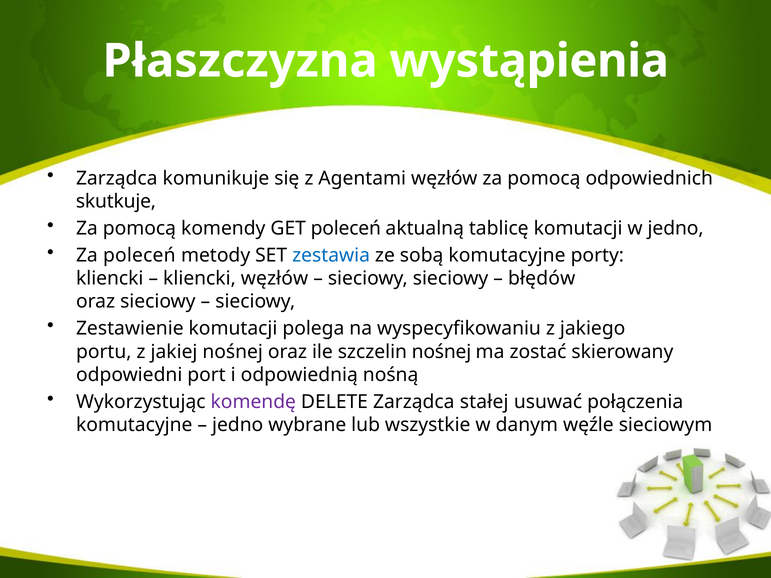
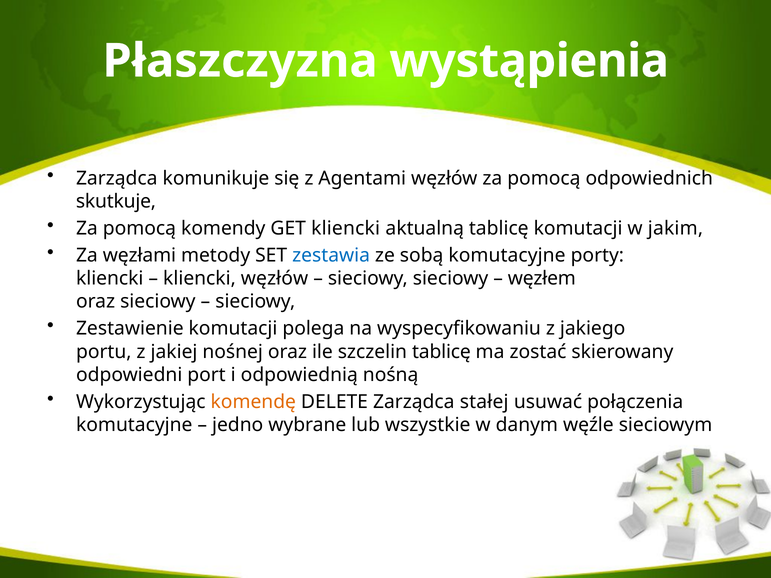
GET poleceń: poleceń -> kliencki (346, 229)
w jedno: jedno -> jakim (675, 229)
Za poleceń: poleceń -> węzłami (139, 256)
błędów: błędów -> węzłem (542, 279)
szczelin nośnej: nośnej -> tablicę (441, 352)
komendę colour: purple -> orange (253, 402)
